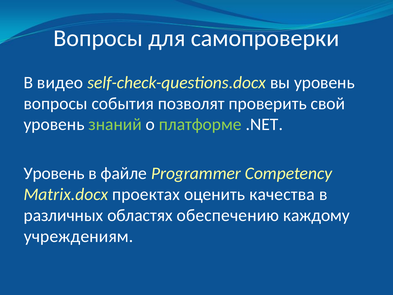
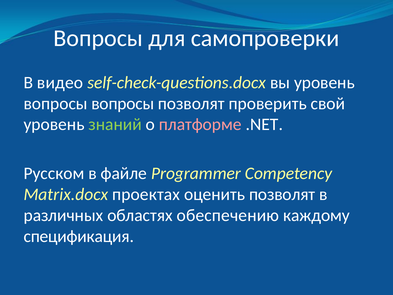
вопросы события: события -> вопросы (123, 103)
платформе colour: light green -> pink (200, 124)
Уровень: Уровень -> Русском (54, 173)
оценить качества: качества -> позволят (282, 194)
учреждениям: учреждениям -> спецификация (79, 236)
